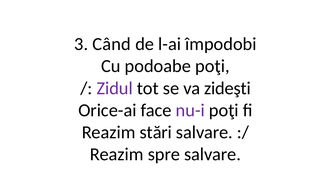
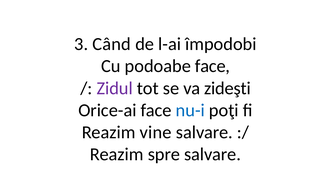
podoabe poţi: poţi -> face (212, 66)
nu-i colour: purple -> blue (190, 110)
stări: stări -> vine (156, 132)
